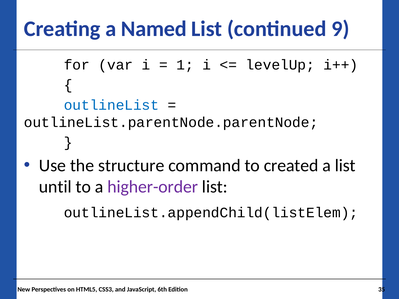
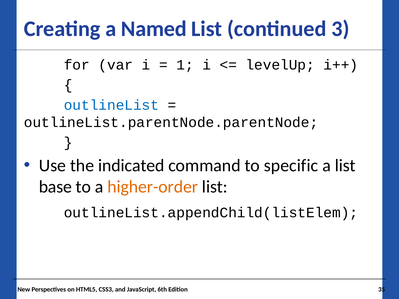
9: 9 -> 3 (340, 29)
structure: structure -> indicated (131, 166)
created: created -> specific (291, 166)
until: until -> base (55, 187)
higher-order colour: purple -> orange (153, 187)
